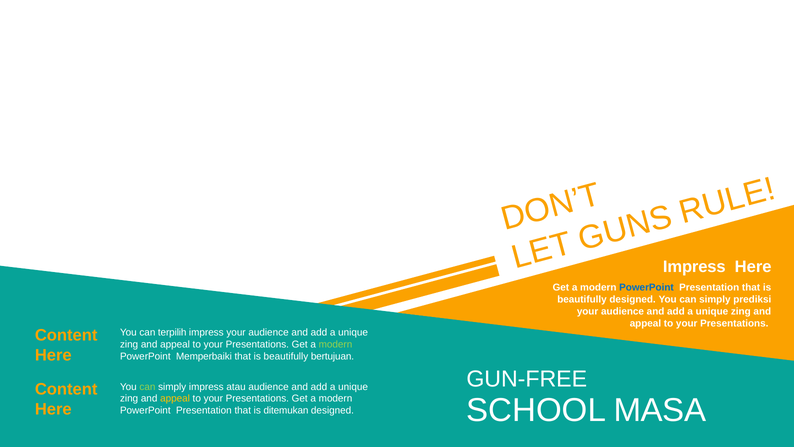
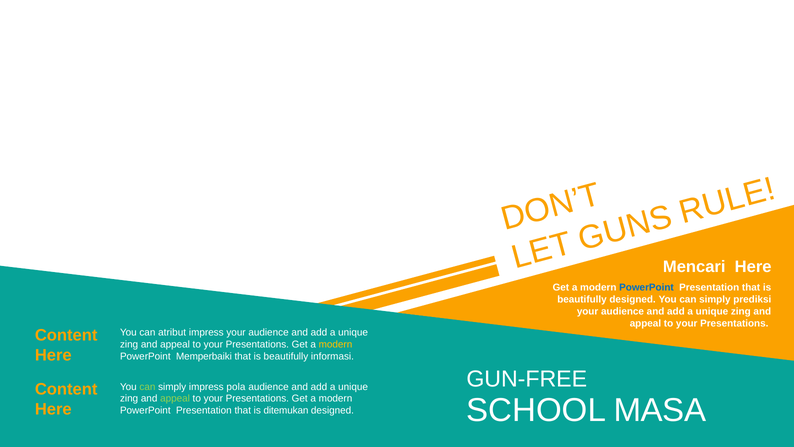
Impress: Impress -> Mencari (694, 267)
terpilih: terpilih -> atribut (172, 332)
modern colour: light green -> yellow (335, 344)
bertujuan: bertujuan -> informasi (332, 356)
atau: atau -> pola (236, 386)
appeal colour: yellow -> light green (175, 398)
